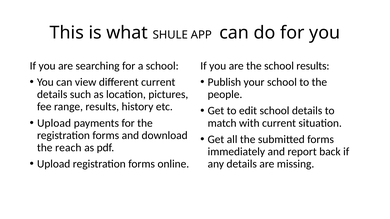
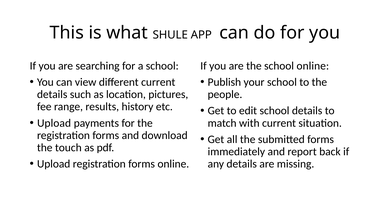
school results: results -> online (313, 66)
reach: reach -> touch (68, 148)
